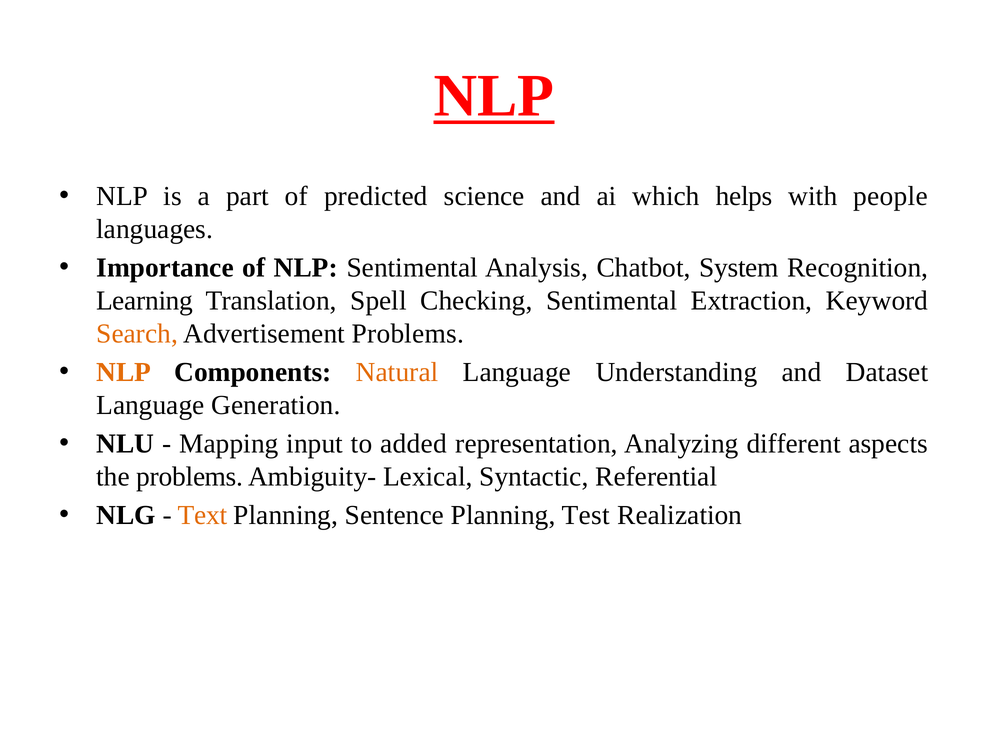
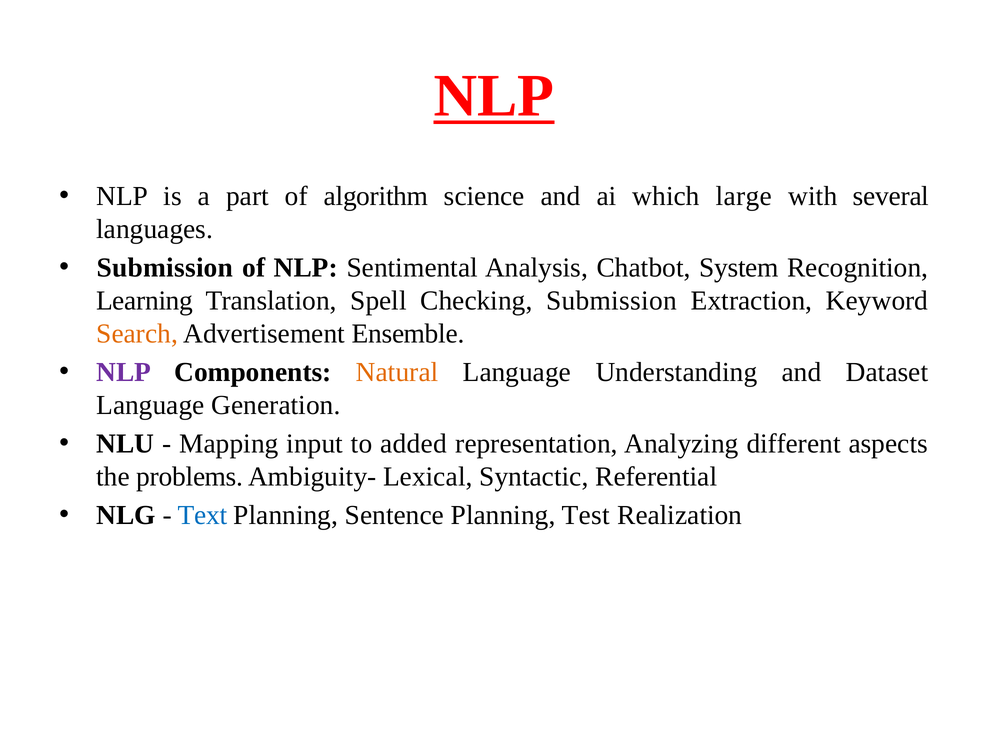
predicted: predicted -> algorithm (376, 196)
helps: helps -> large (744, 196)
people: people -> several (891, 196)
Importance: Importance -> Submission (165, 268)
Checking Sentimental: Sentimental -> Submission (612, 301)
Advertisement Problems: Problems -> Ensemble (408, 334)
NLP colour: orange -> purple (124, 372)
Text colour: orange -> blue (203, 515)
